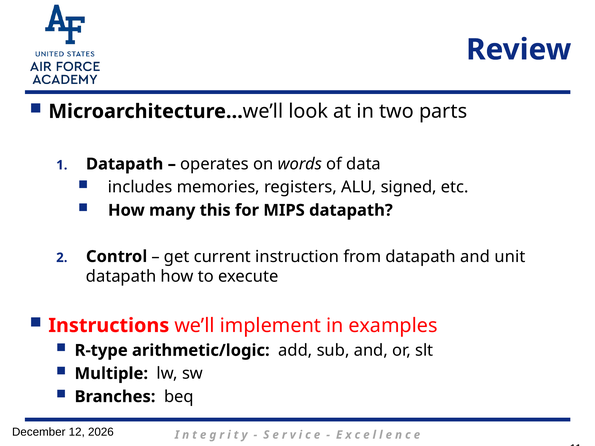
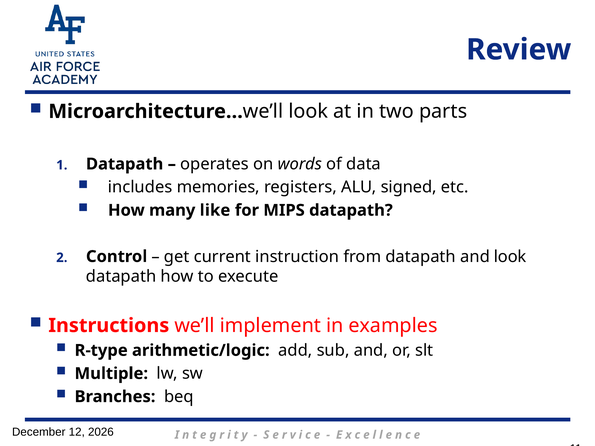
this: this -> like (215, 210)
and unit: unit -> look (510, 257)
